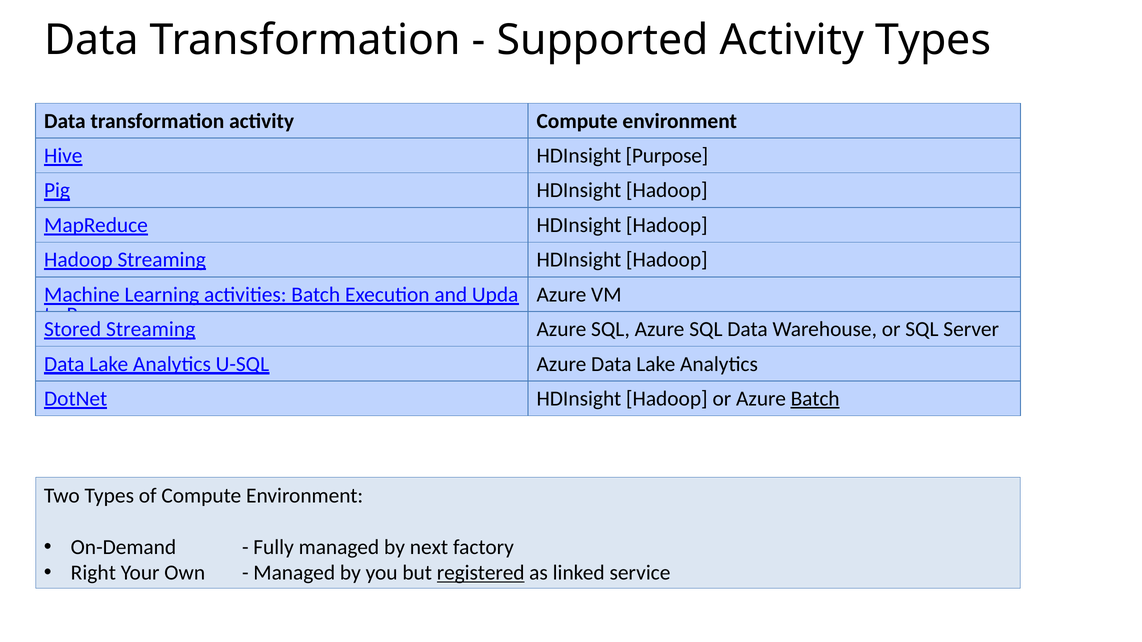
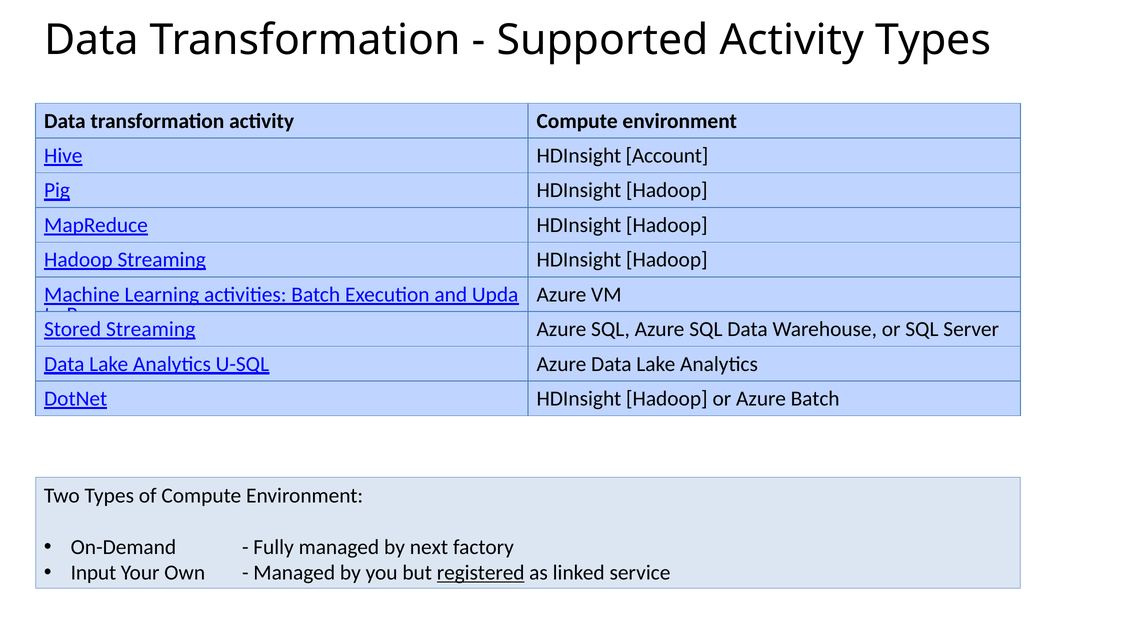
Purpose: Purpose -> Account (667, 156)
Batch underline: present -> none (815, 399)
Right: Right -> Input (93, 573)
